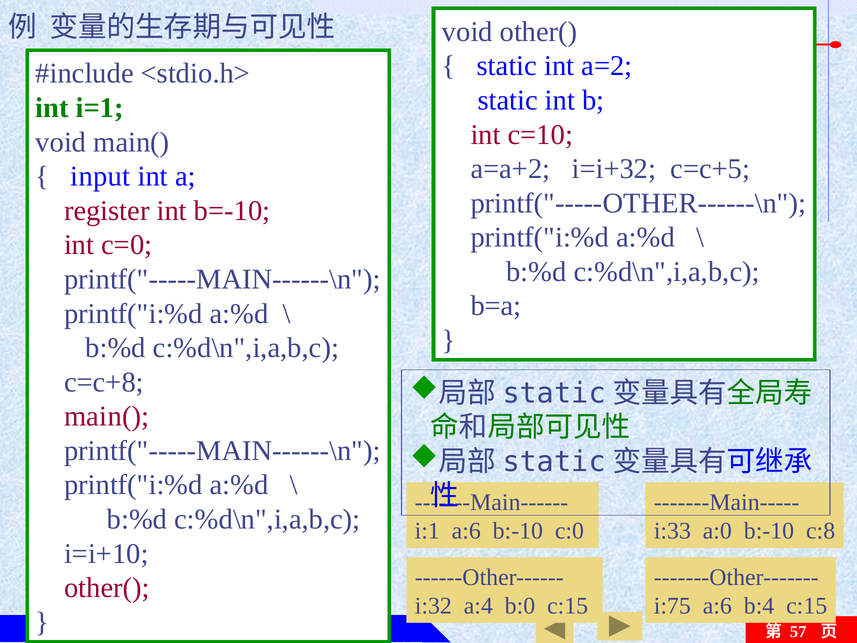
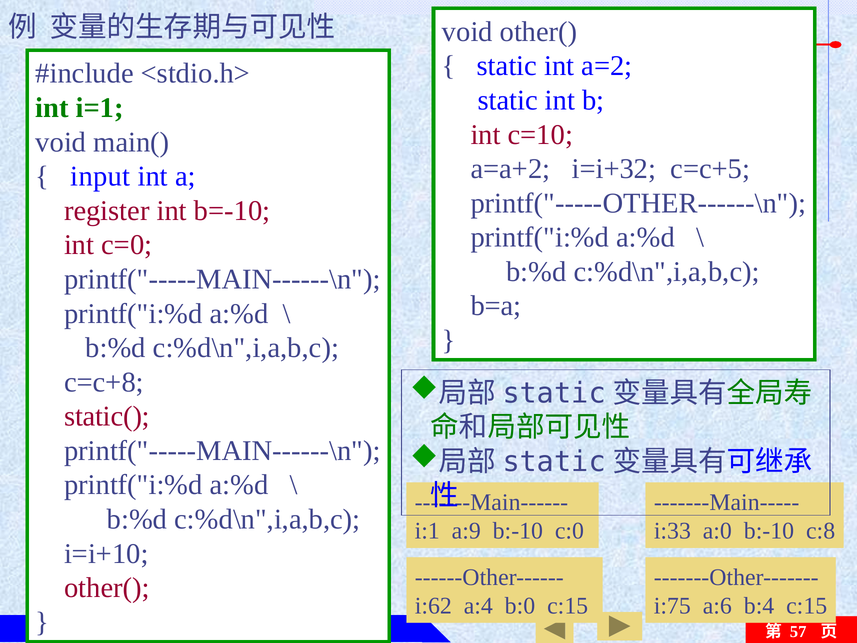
main(: main( -> static( (107, 416)
i:1 a:6: a:6 -> a:9 (466, 531)
i:32: i:32 -> i:62 (433, 606)
